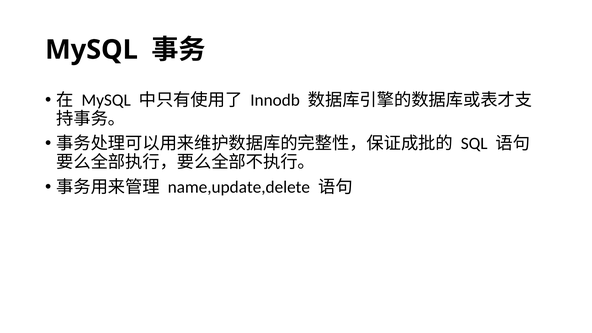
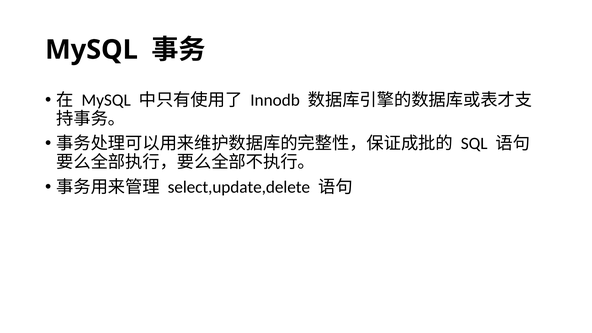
name,update,delete: name,update,delete -> select,update,delete (239, 187)
